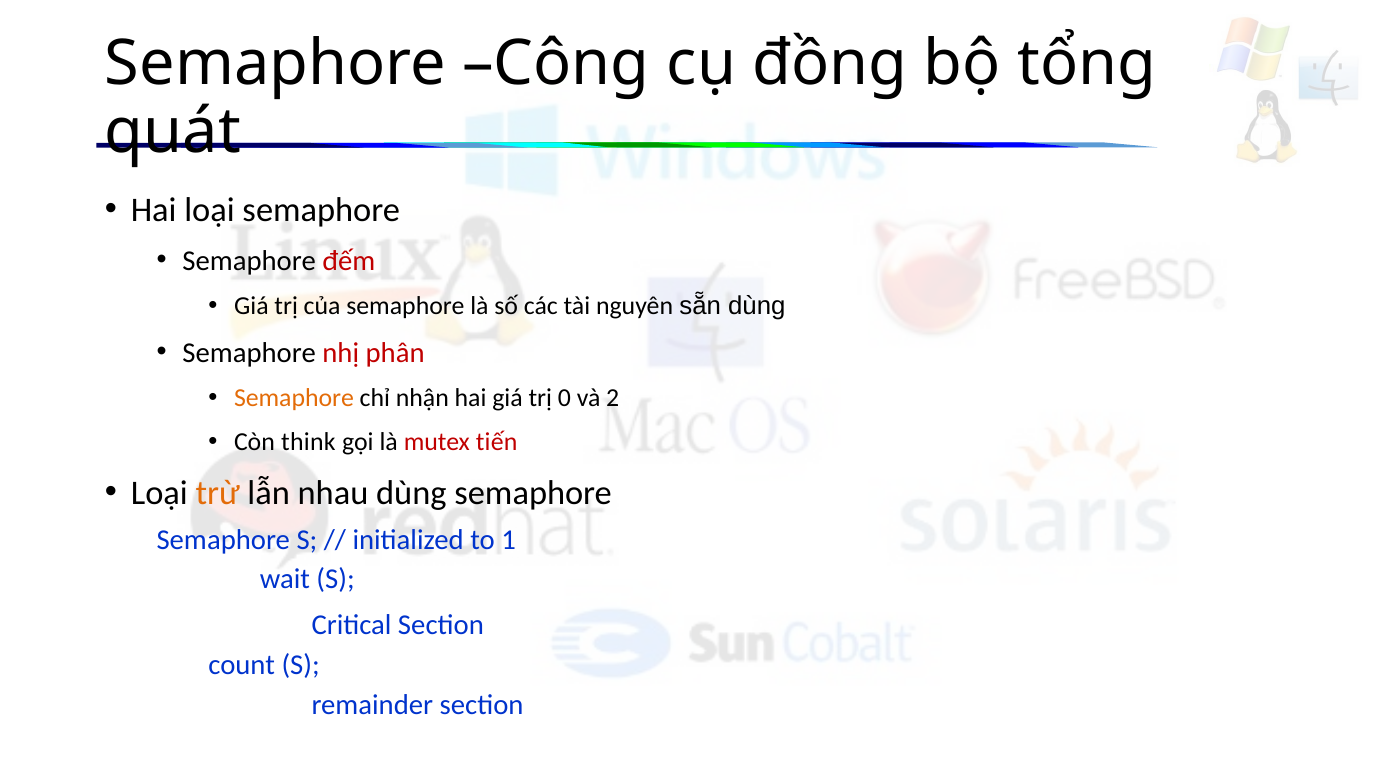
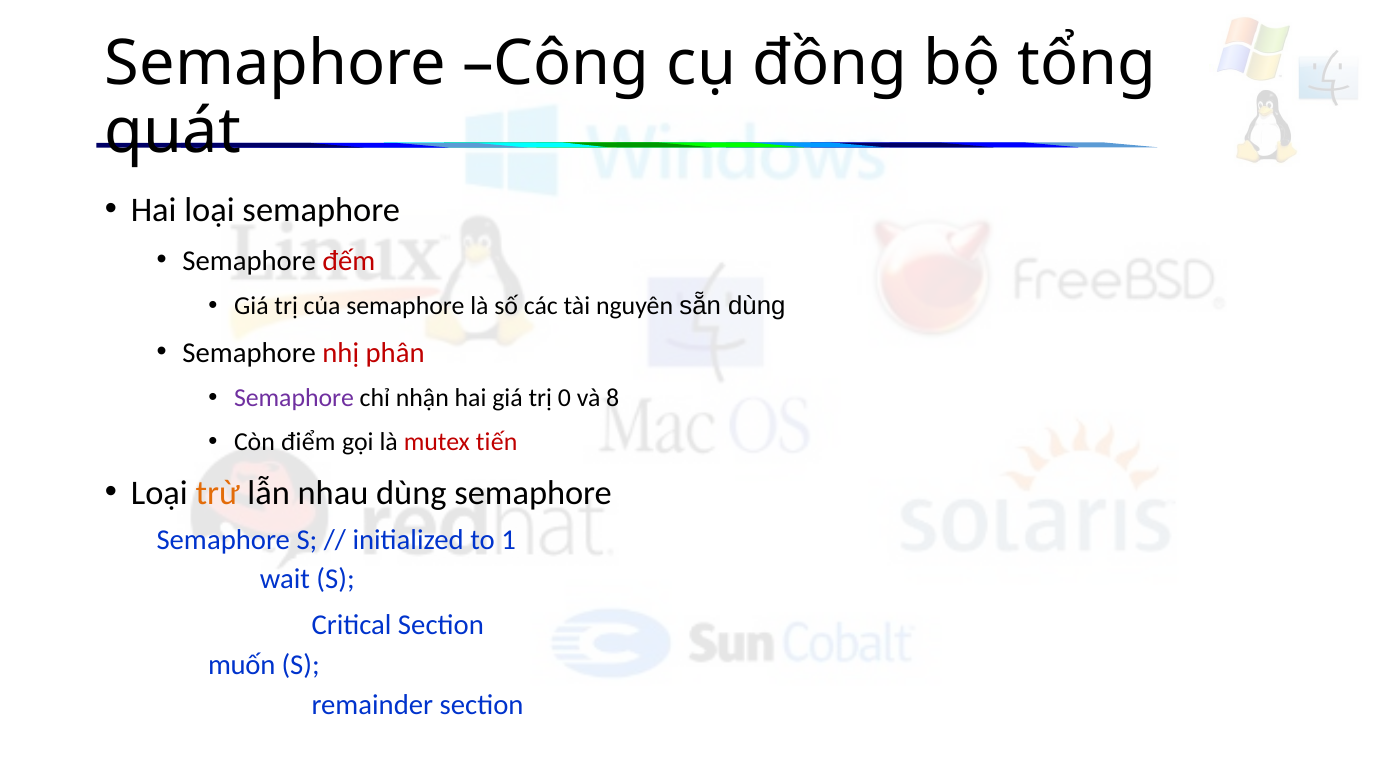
Semaphore colour: orange -> purple (294, 398)
2: 2 -> 8 (613, 398)
think: think -> điểm (308, 442)
count: count -> muốn (242, 665)
